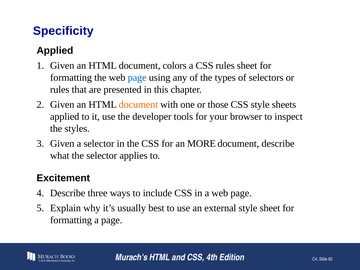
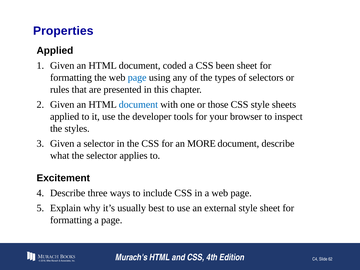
Specificity: Specificity -> Properties (63, 31)
colors: colors -> coded (175, 66)
CSS rules: rules -> been (225, 66)
document colour: orange -> blue (138, 105)
